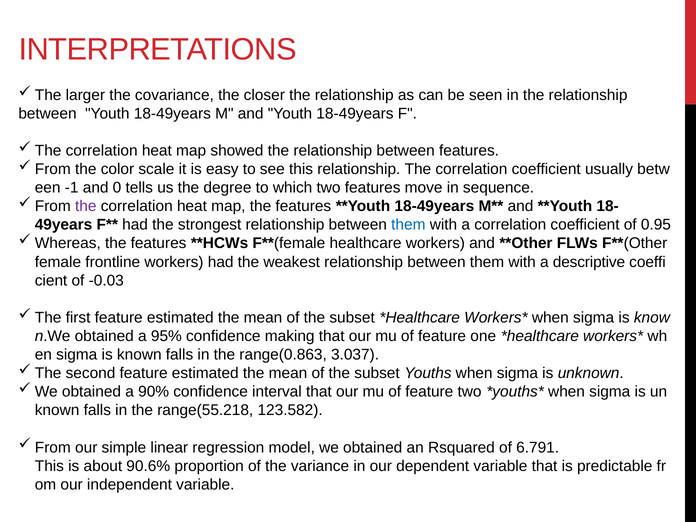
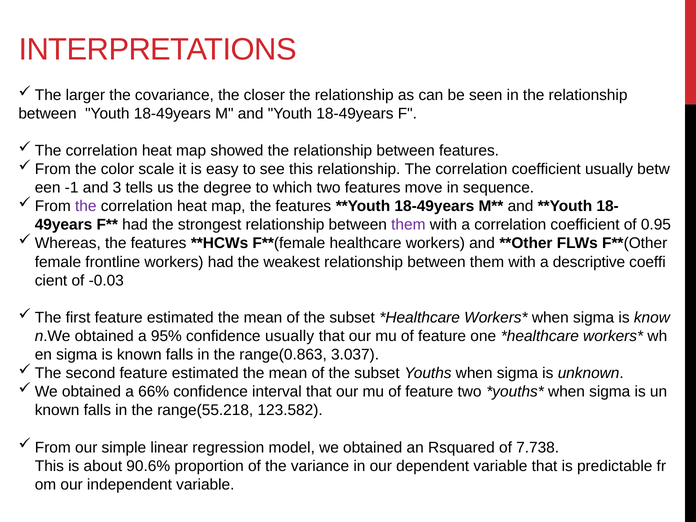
0: 0 -> 3 (117, 188)
them colour: blue -> purple (408, 225)
confidence making: making -> usually (290, 336)
90%: 90% -> 66% (154, 392)
6.791: 6.791 -> 7.738 (538, 447)
